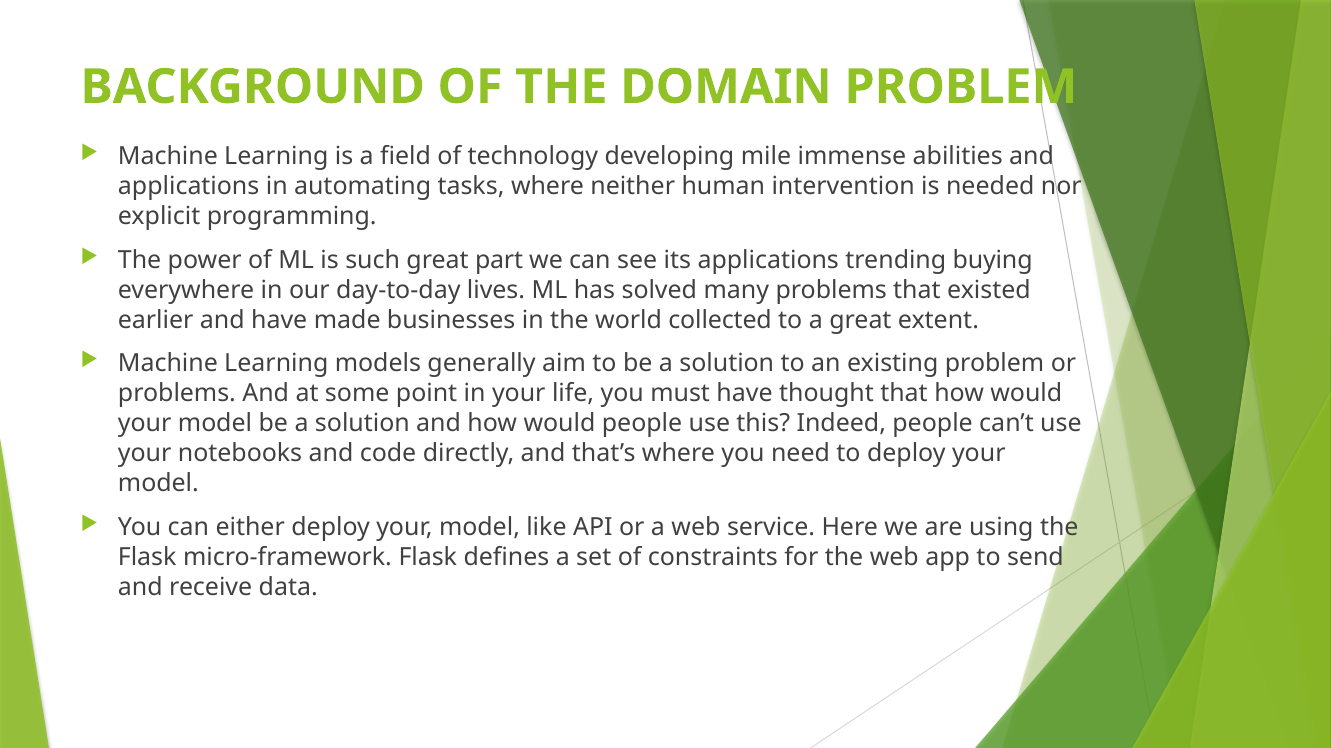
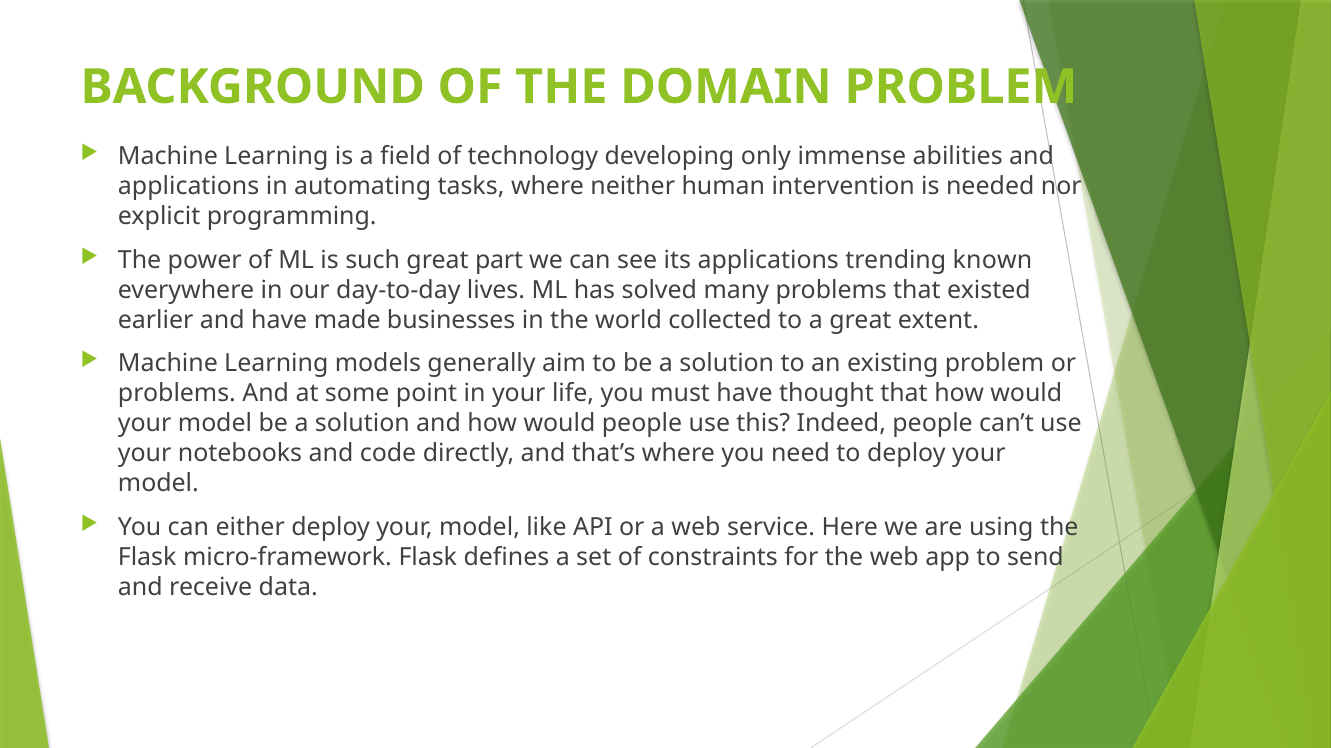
mile: mile -> only (766, 157)
buying: buying -> known (992, 260)
